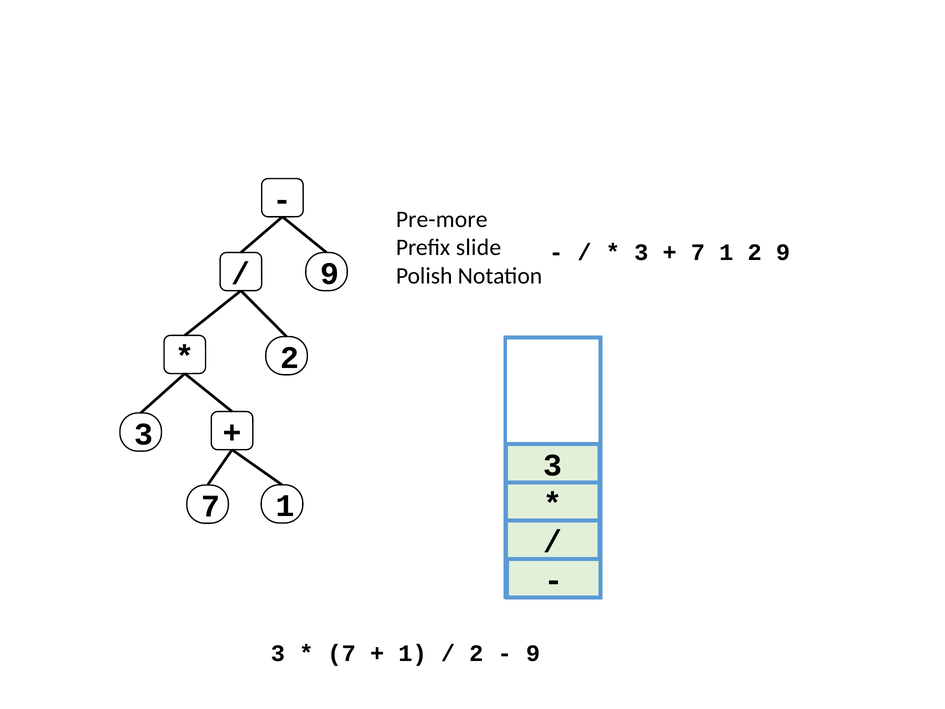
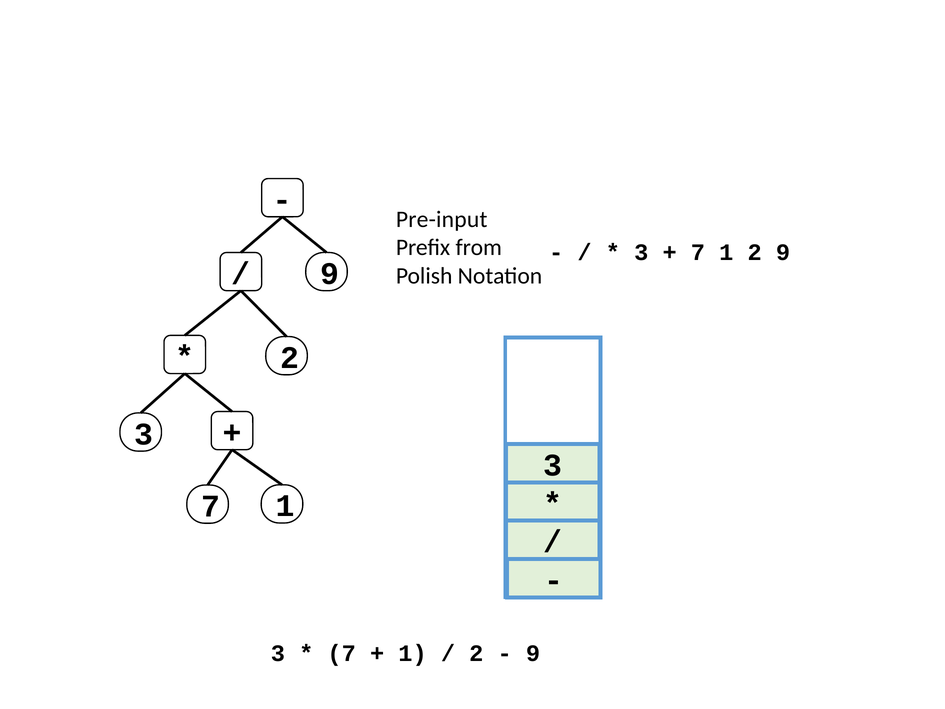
Pre-more: Pre-more -> Pre-input (442, 219)
slide: slide -> from (479, 248)
